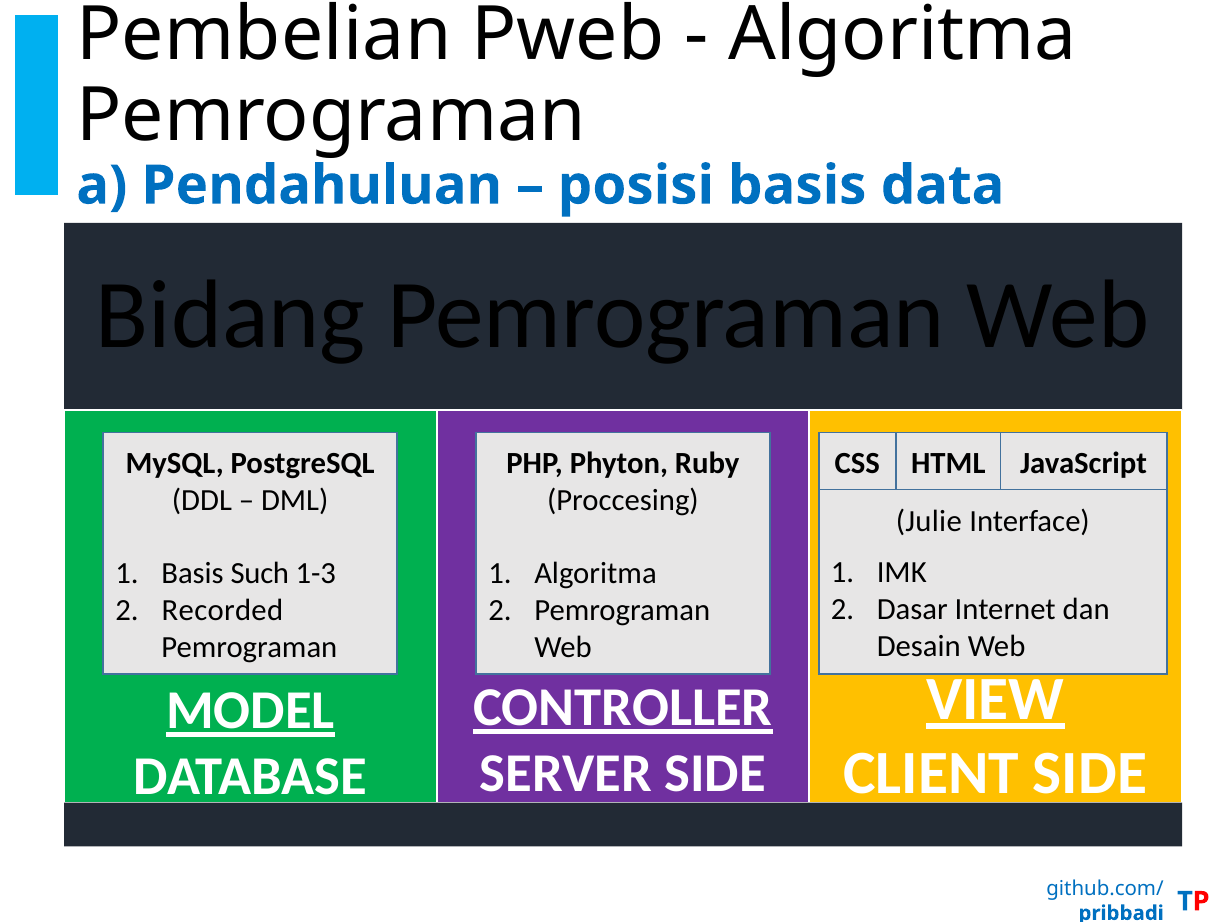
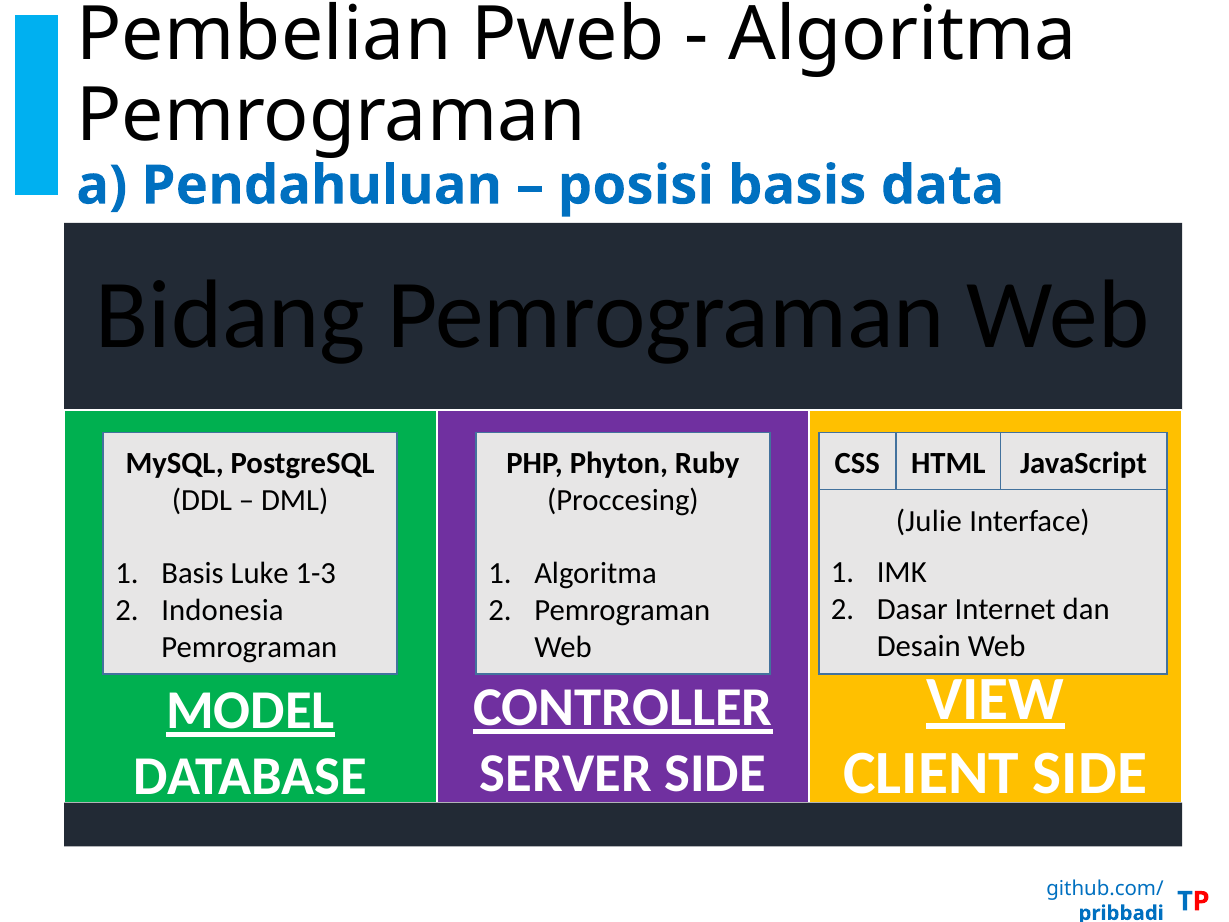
Such: Such -> Luke (260, 574)
Recorded: Recorded -> Indonesia (223, 610)
